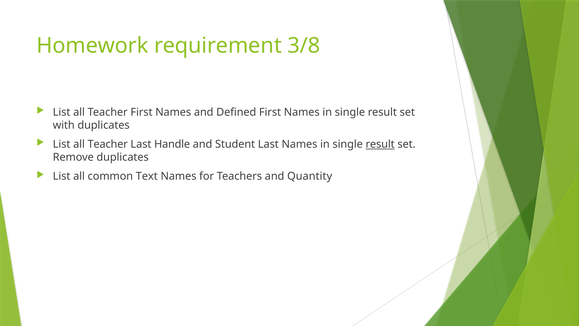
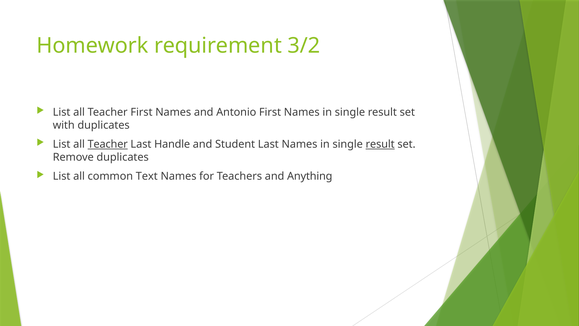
3/8: 3/8 -> 3/2 (304, 46)
Defined: Defined -> Antonio (236, 112)
Teacher underline: none -> present (108, 144)
Quantity: Quantity -> Anything (310, 176)
